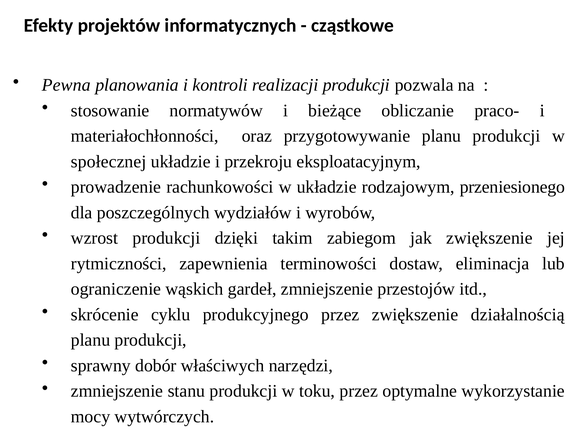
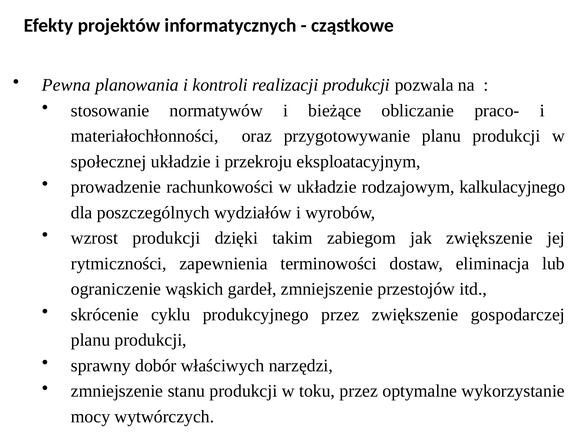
przeniesionego: przeniesionego -> kalkulacyjnego (512, 187)
działalnością: działalnością -> gospodarczej (518, 315)
